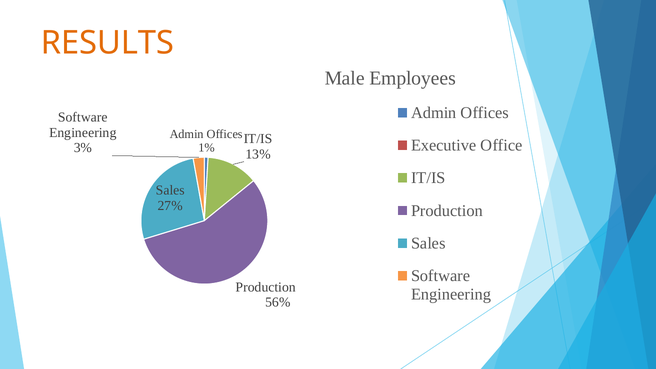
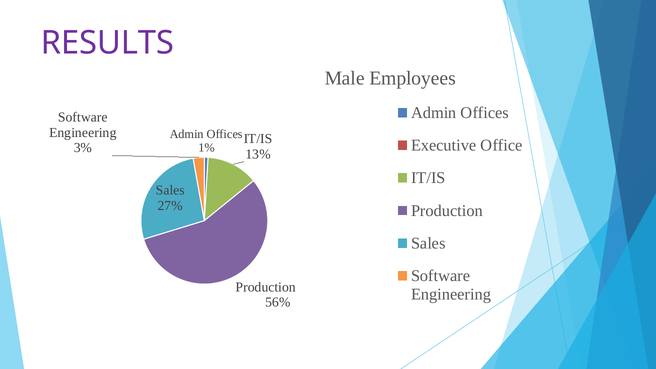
RESULTS colour: orange -> purple (107, 43)
